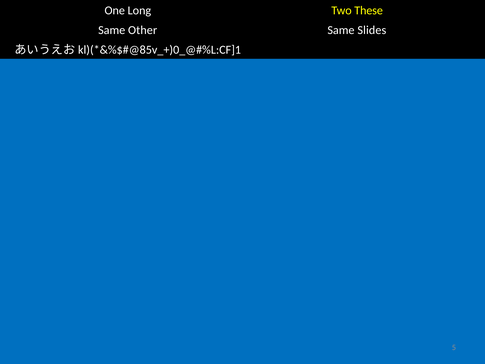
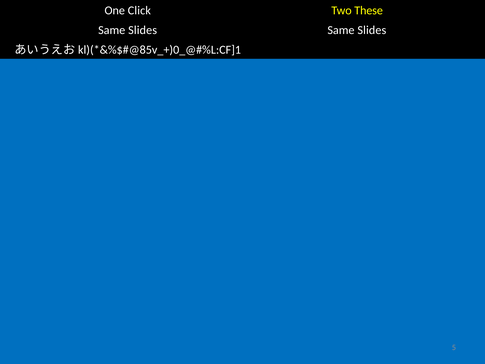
Long: Long -> Click (139, 10)
Other: Other -> Slides (143, 30)
